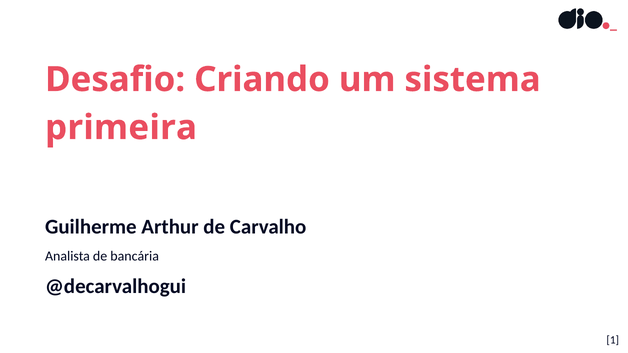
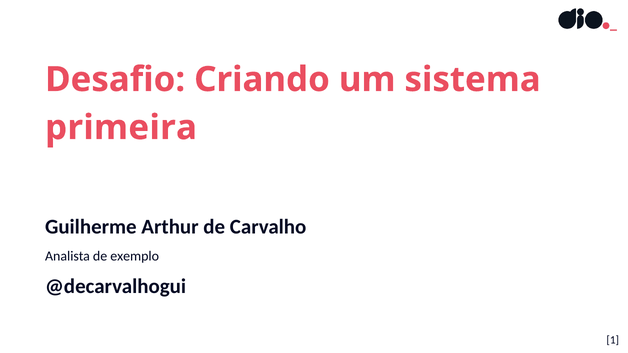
bancária: bancária -> exemplo (135, 256)
